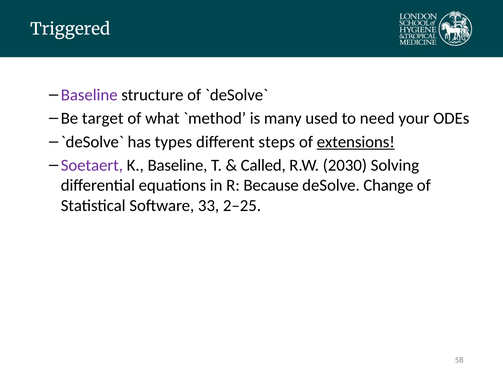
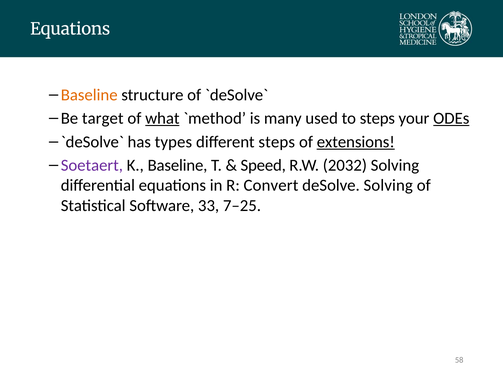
Triggered: Triggered -> Equations (70, 29)
Baseline colour: purple -> orange (89, 95)
what underline: none -> present (162, 118)
to need: need -> steps (377, 118)
ODEs underline: none -> present (451, 118)
Called: Called -> Speed (263, 165)
2030: 2030 -> 2032 (345, 165)
Because: Because -> Convert (271, 186)
deSolve Change: Change -> Solving (388, 186)
2–25: 2–25 -> 7–25 (242, 206)
